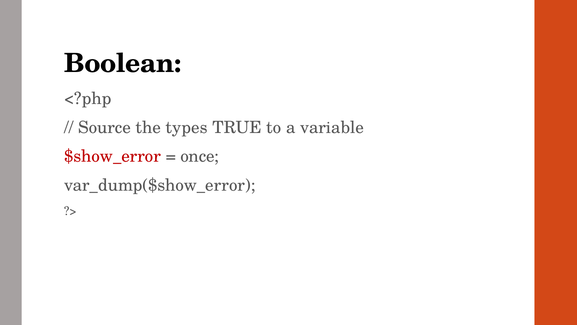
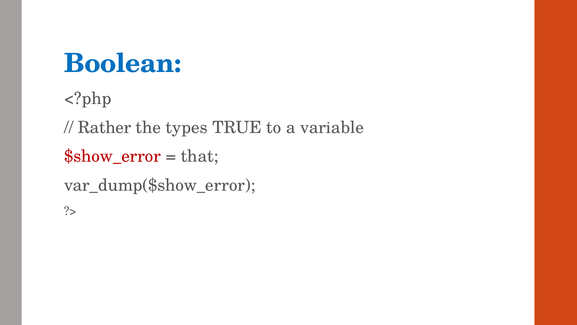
Boolean colour: black -> blue (123, 63)
Source: Source -> Rather (105, 127)
once: once -> that (200, 156)
